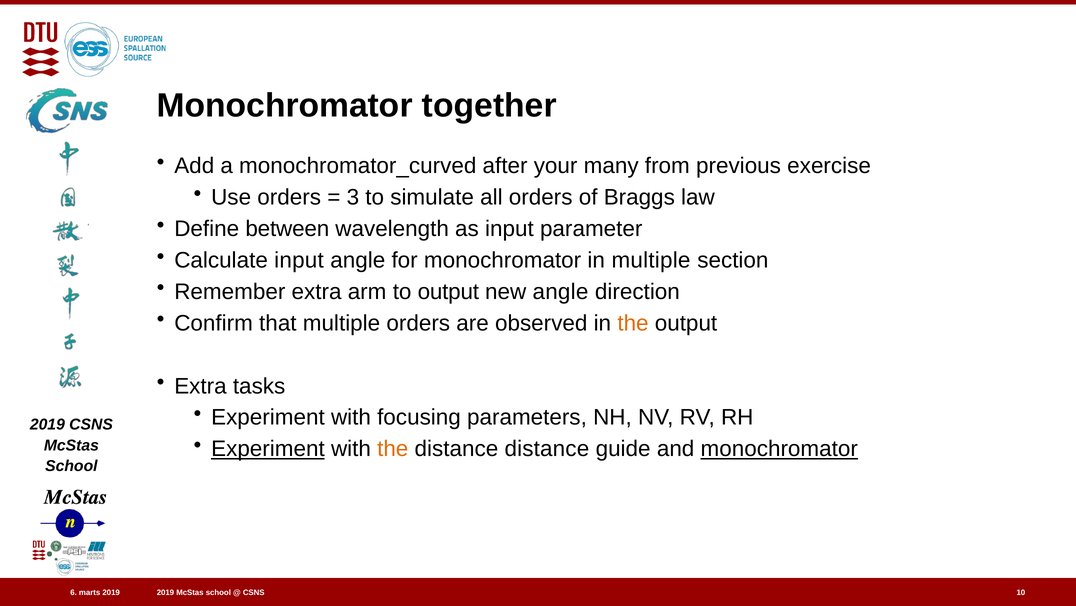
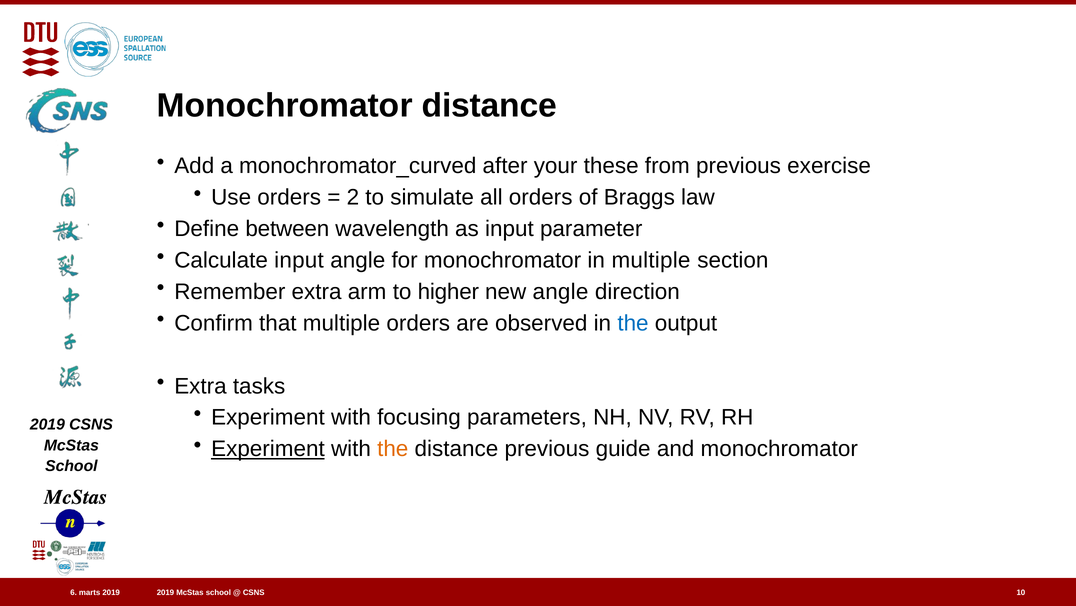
Monochromator together: together -> distance (489, 106)
many: many -> these (611, 166)
3: 3 -> 2 (353, 197)
to output: output -> higher (448, 292)
the colour: orange -> blue (633, 323)
distance distance: distance -> previous (547, 449)
monochromator underline: present -> none (779, 449)
